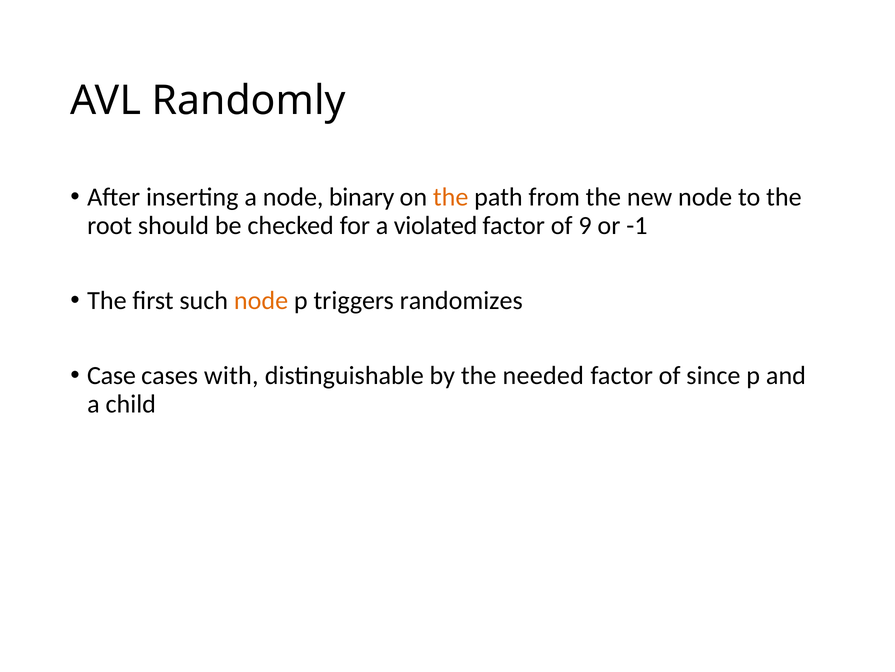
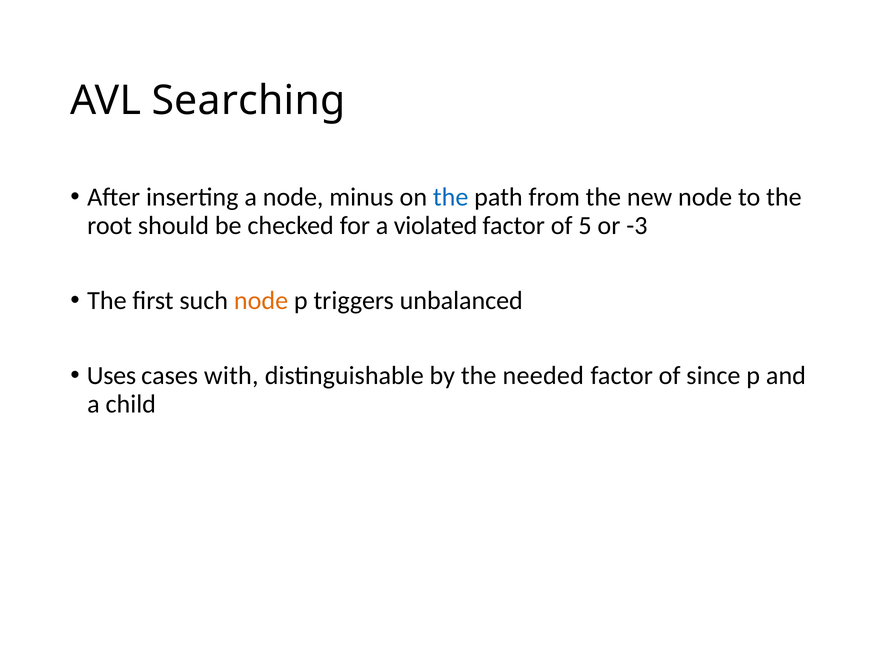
Randomly: Randomly -> Searching (249, 100)
binary: binary -> minus (362, 197)
the colour: orange -> blue (451, 197)
9: 9 -> 5 (585, 225)
-1: -1 -> -3 (637, 225)
randomizes: randomizes -> unbalanced (461, 300)
Case: Case -> Uses (111, 375)
